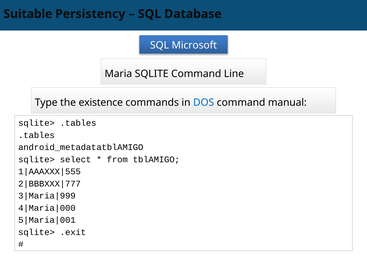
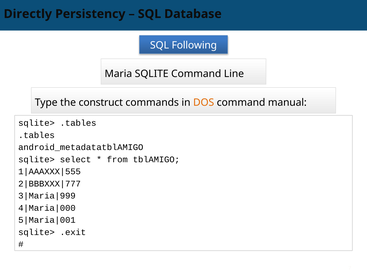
Suitable: Suitable -> Directly (28, 14)
Microsoft: Microsoft -> Following (194, 45)
existence: existence -> construct (101, 103)
DOS colour: blue -> orange (204, 103)
